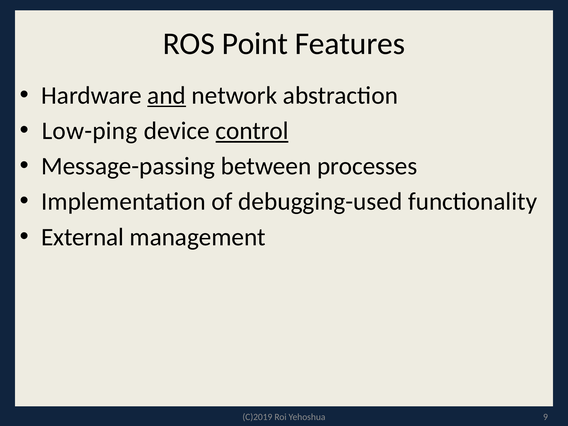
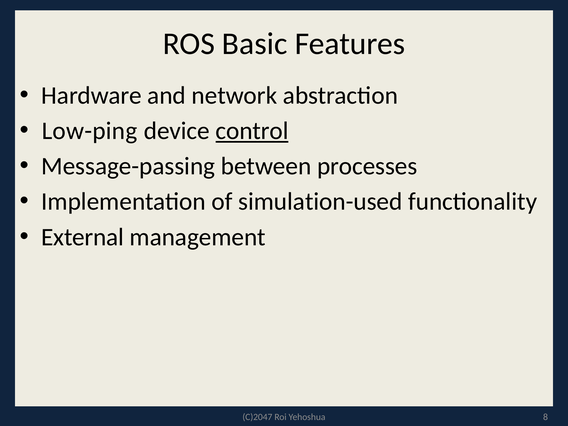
Point: Point -> Basic (255, 44)
and underline: present -> none (167, 96)
debugging-used: debugging-used -> simulation-used (320, 202)
C)2019: C)2019 -> C)2047 (257, 417)
9: 9 -> 8 (546, 417)
